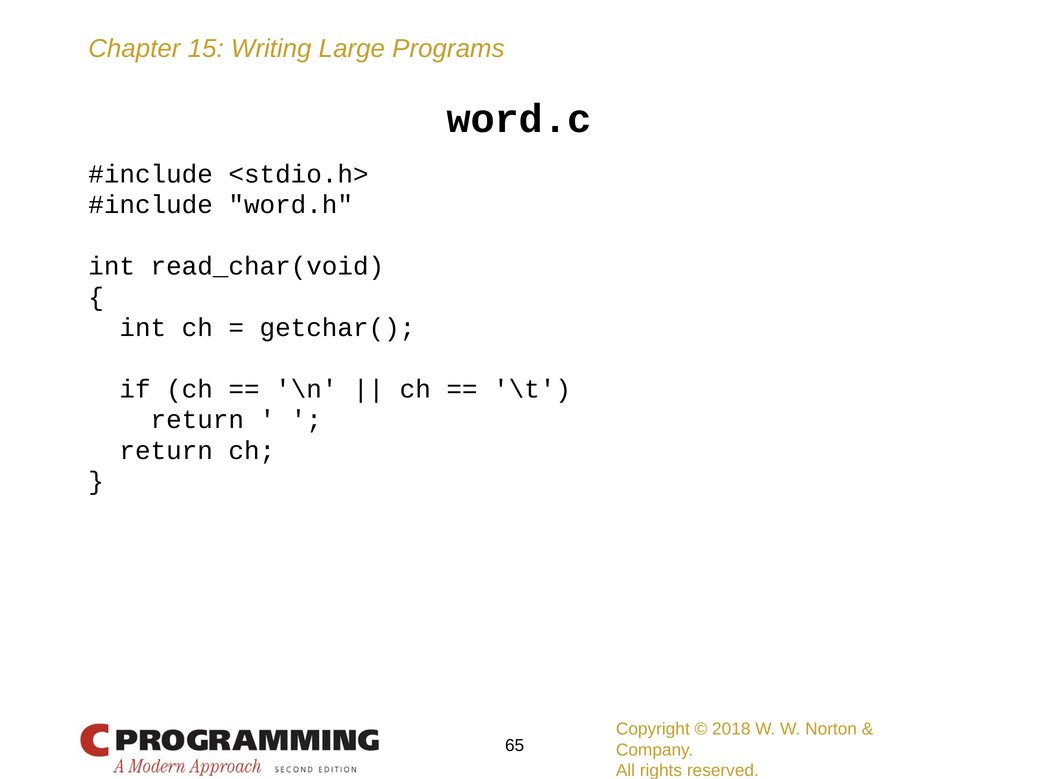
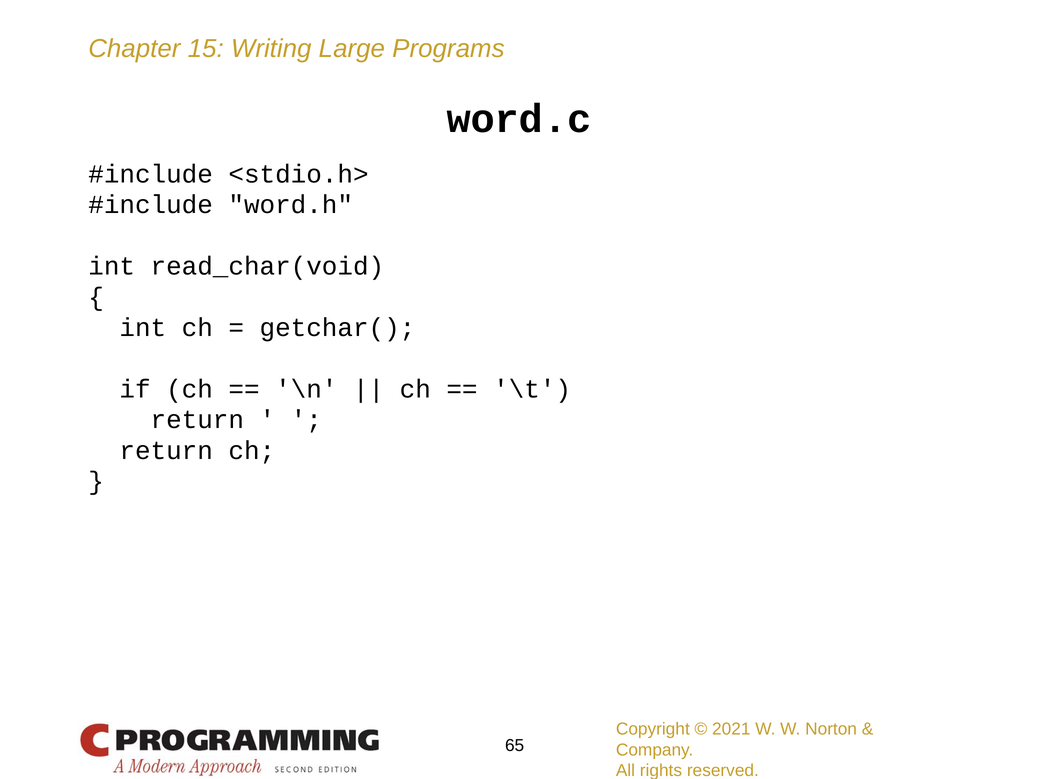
2018: 2018 -> 2021 (731, 729)
